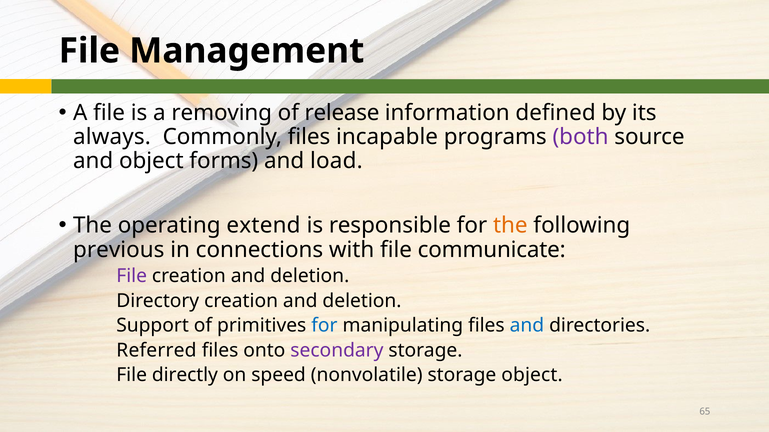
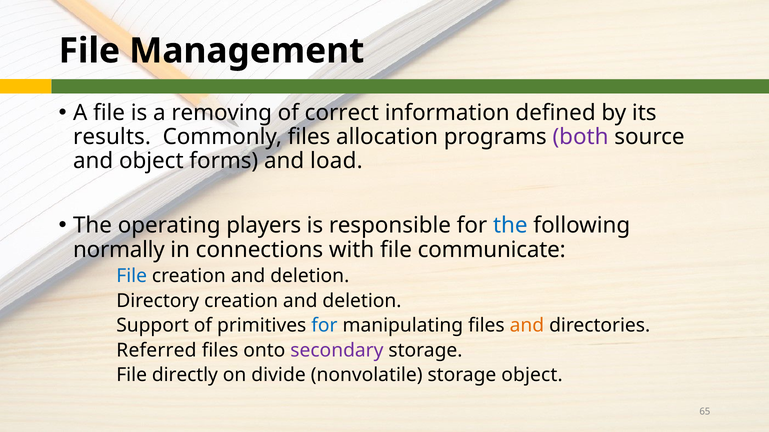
release: release -> correct (342, 113)
always: always -> results (112, 137)
incapable: incapable -> allocation (387, 137)
extend: extend -> players (264, 226)
the colour: orange -> blue (510, 226)
previous: previous -> normally (119, 250)
File colour: purple -> blue (132, 276)
and colour: blue -> orange (527, 326)
speed: speed -> divide (279, 375)
